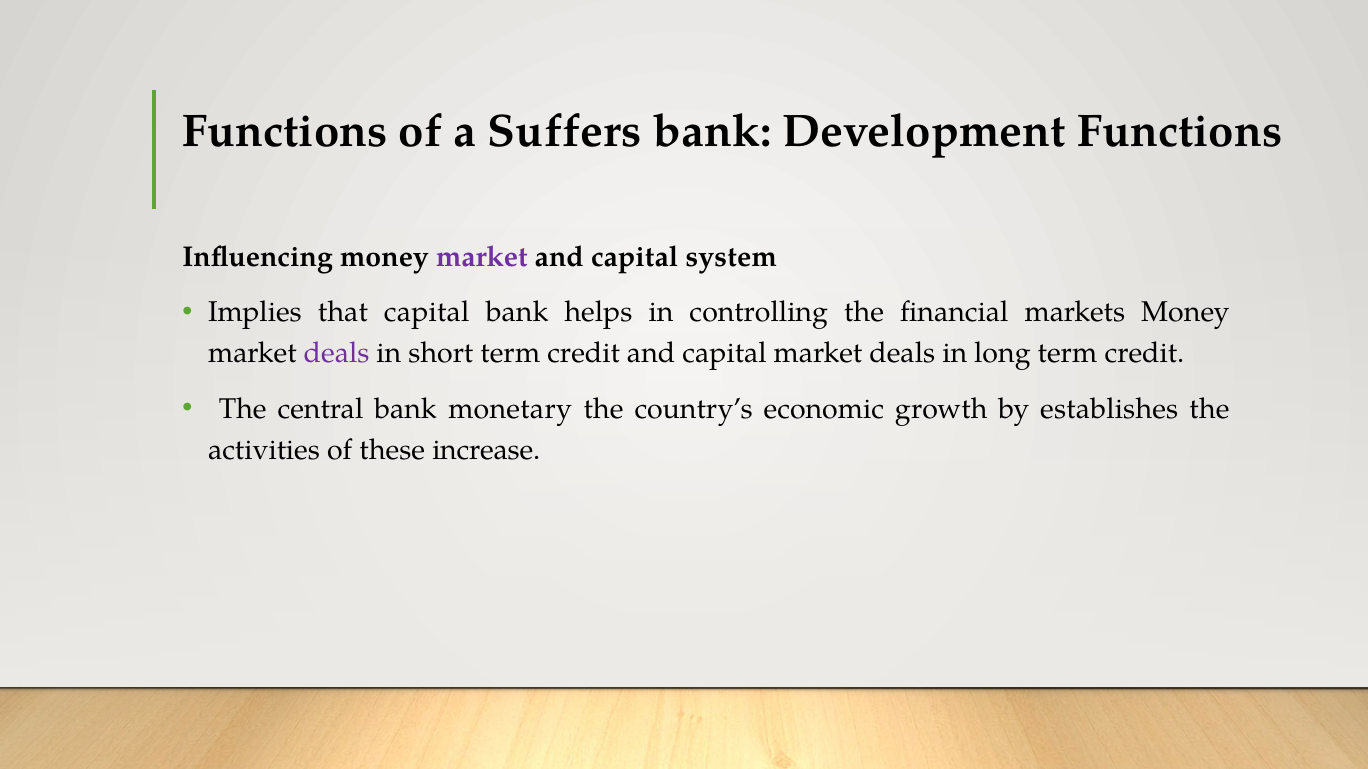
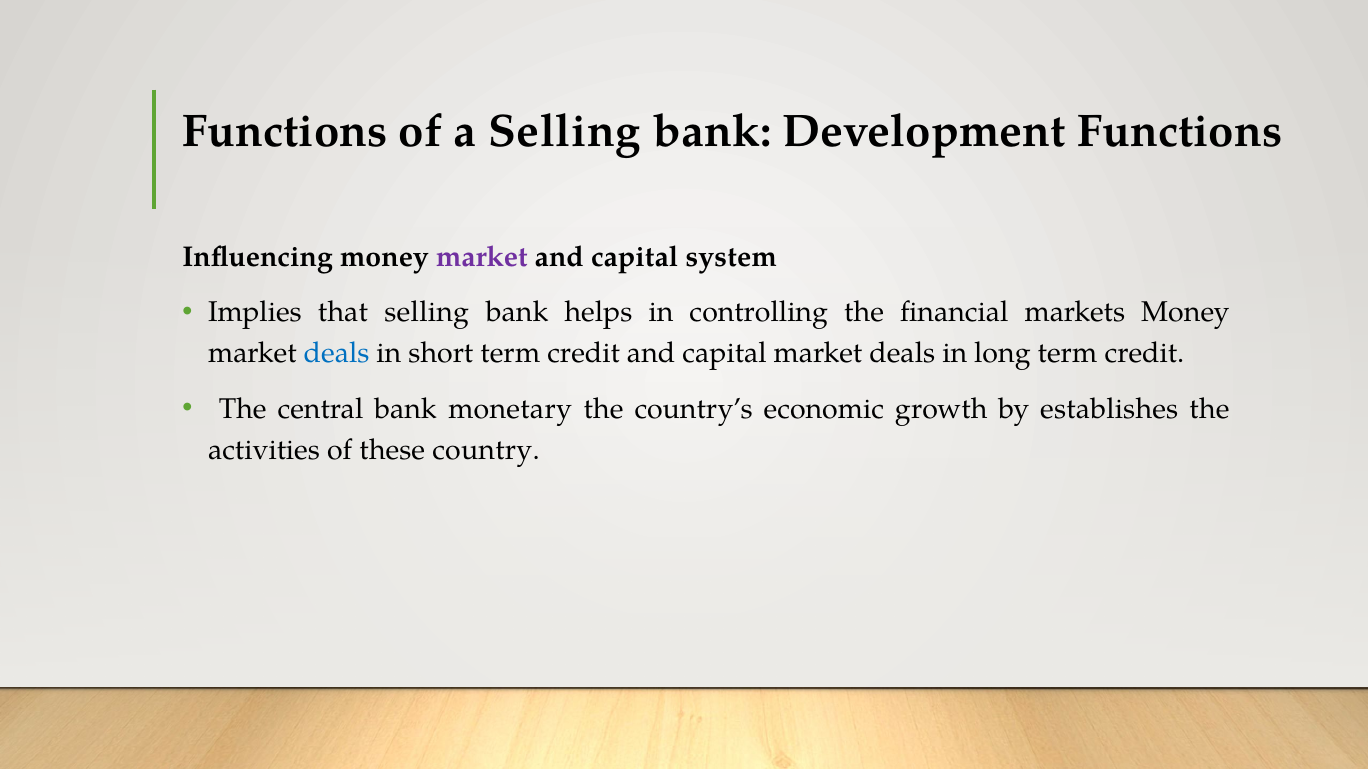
a Suffers: Suffers -> Selling (565, 132)
that capital: capital -> selling (427, 313)
deals colour: purple -> blue (337, 354)
increase: increase -> country (486, 450)
